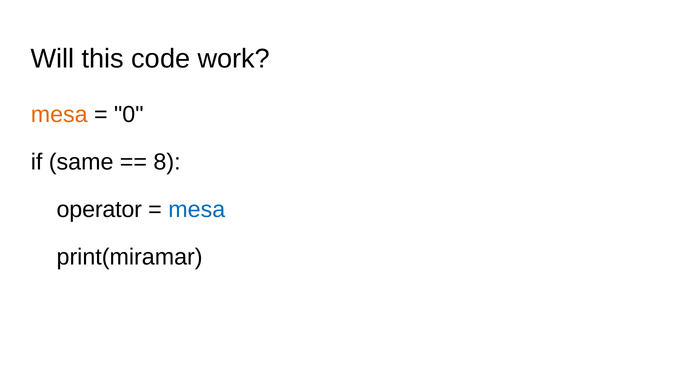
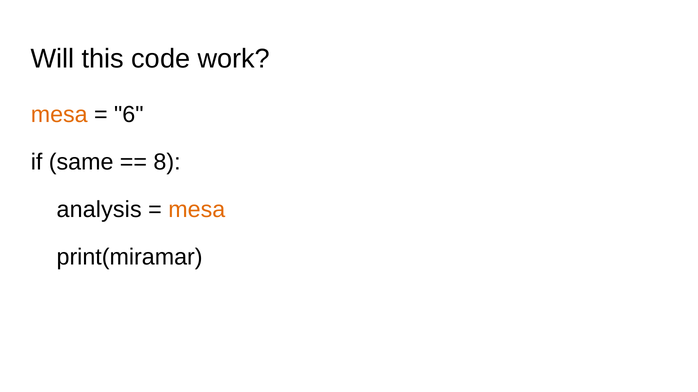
0: 0 -> 6 (129, 115)
operator: operator -> analysis (99, 210)
mesa colour: blue -> orange (197, 210)
